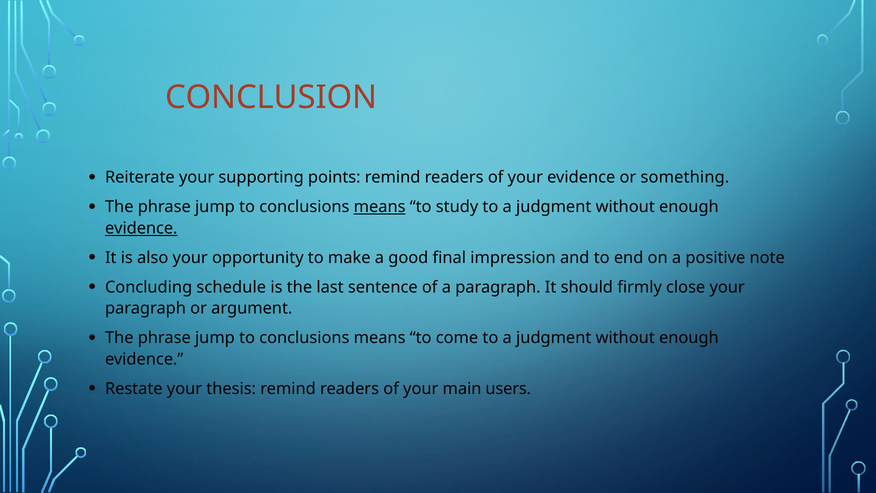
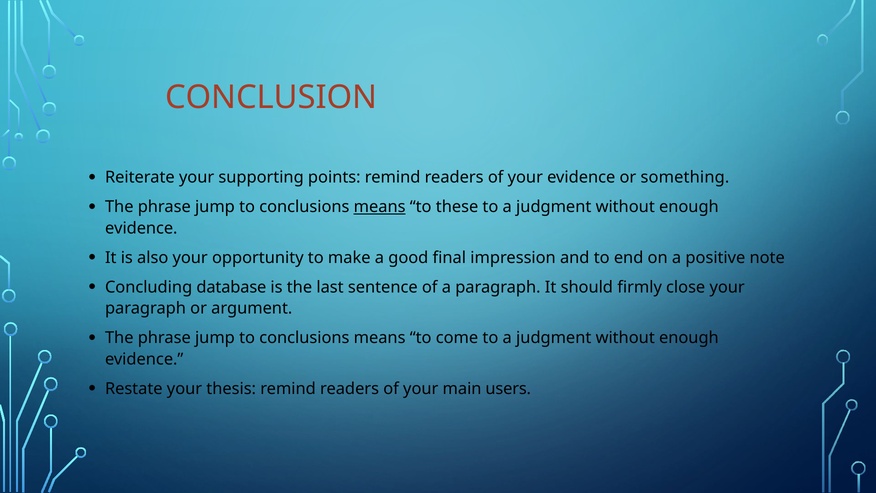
study: study -> these (457, 207)
evidence underline: present -> none (141, 228)
schedule: schedule -> database (231, 287)
